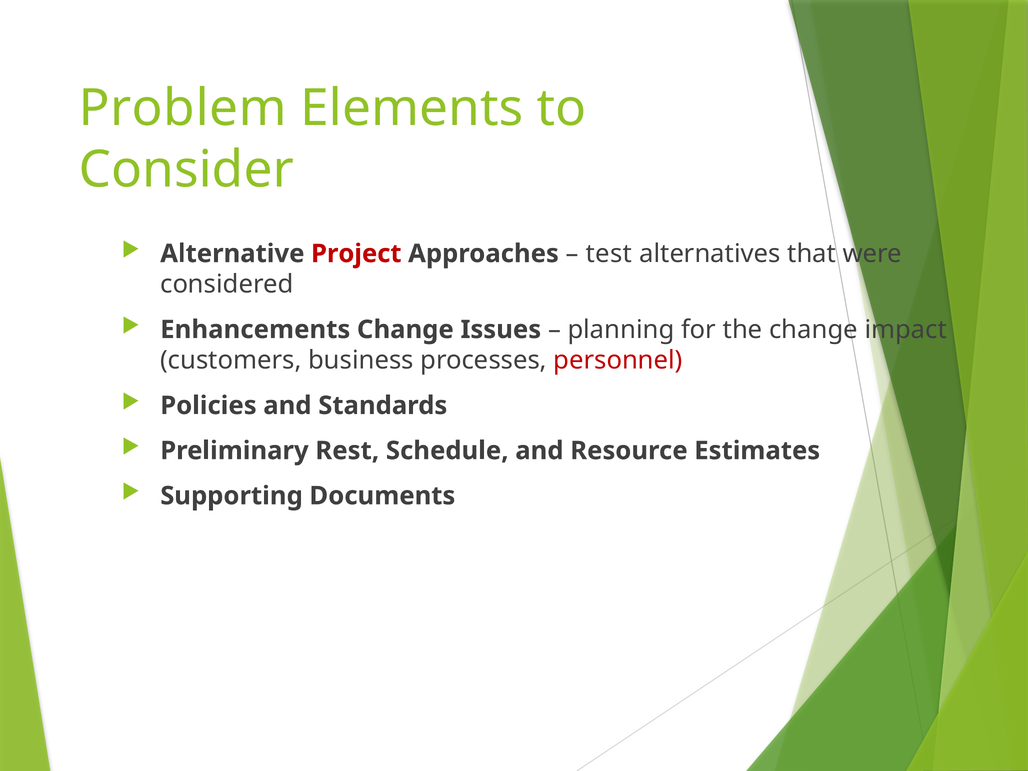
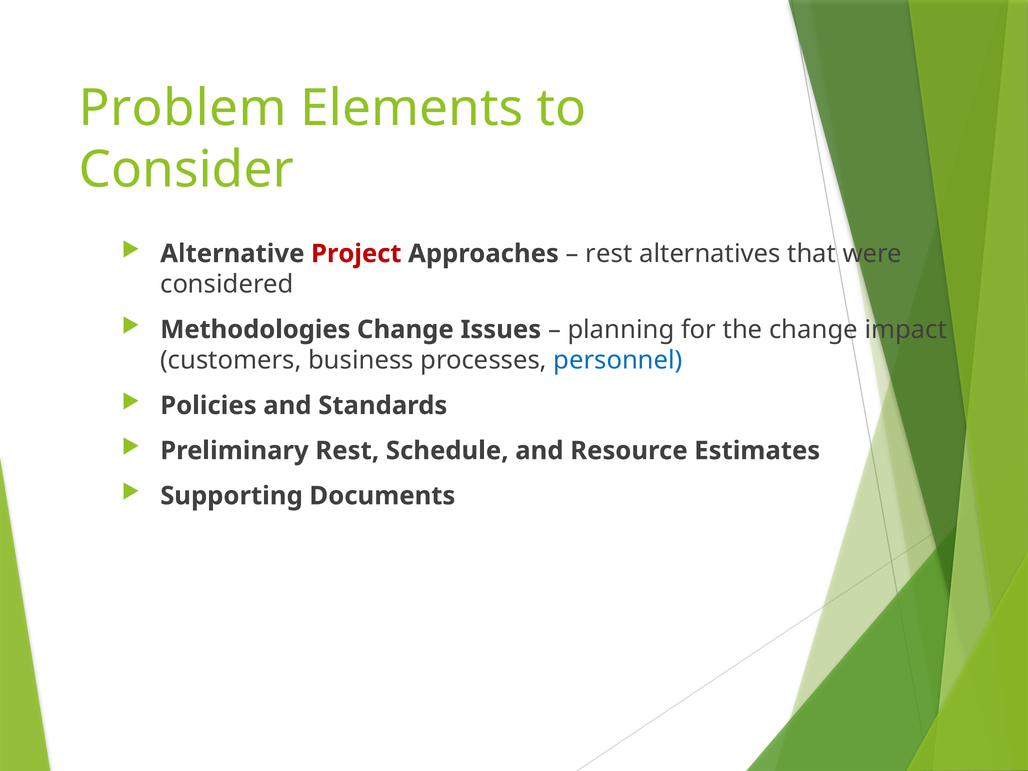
test: test -> rest (609, 254)
Enhancements: Enhancements -> Methodologies (255, 330)
personnel colour: red -> blue (618, 360)
